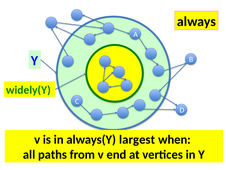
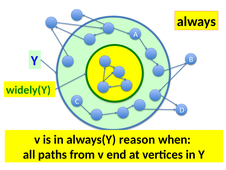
largest: largest -> reason (137, 139)
